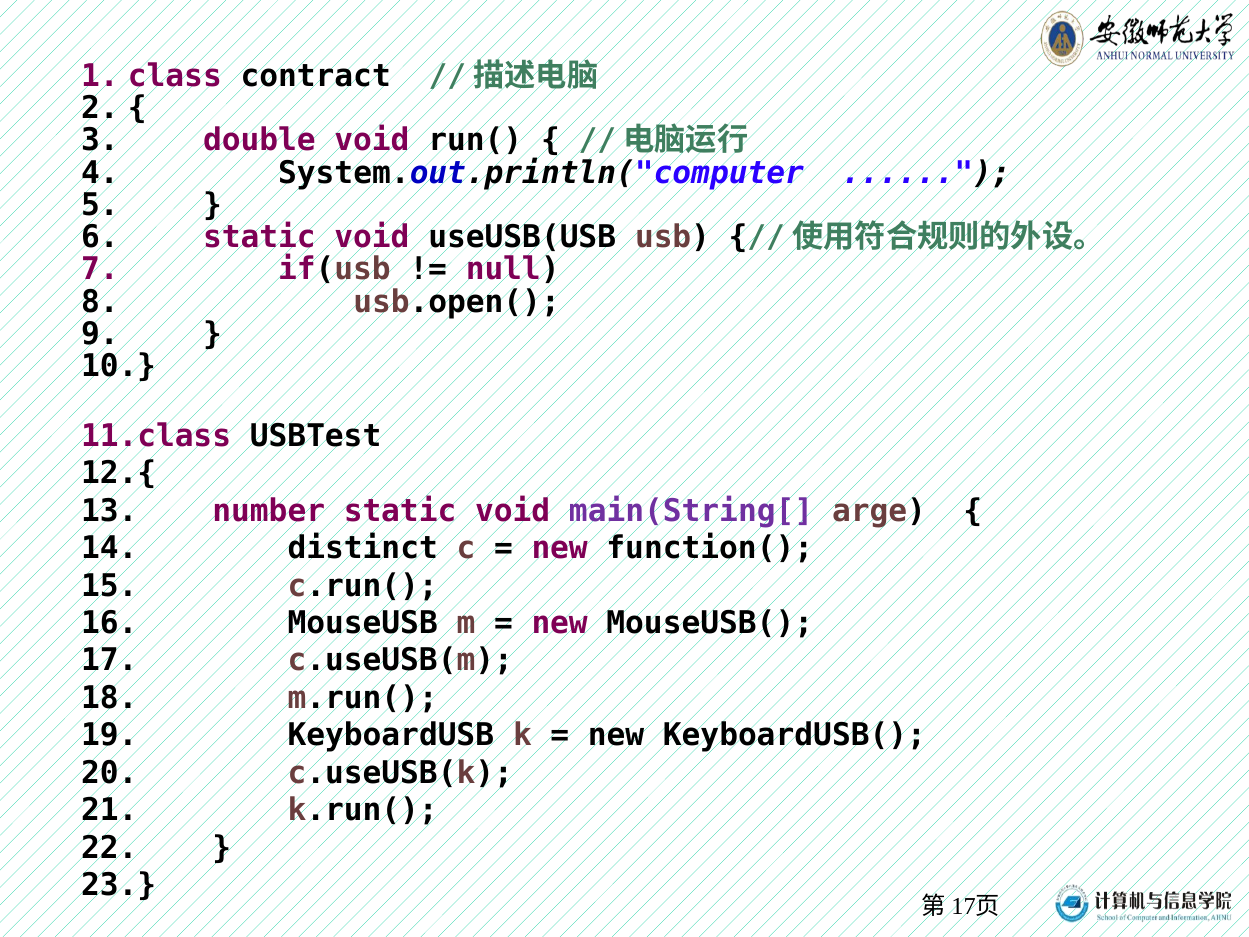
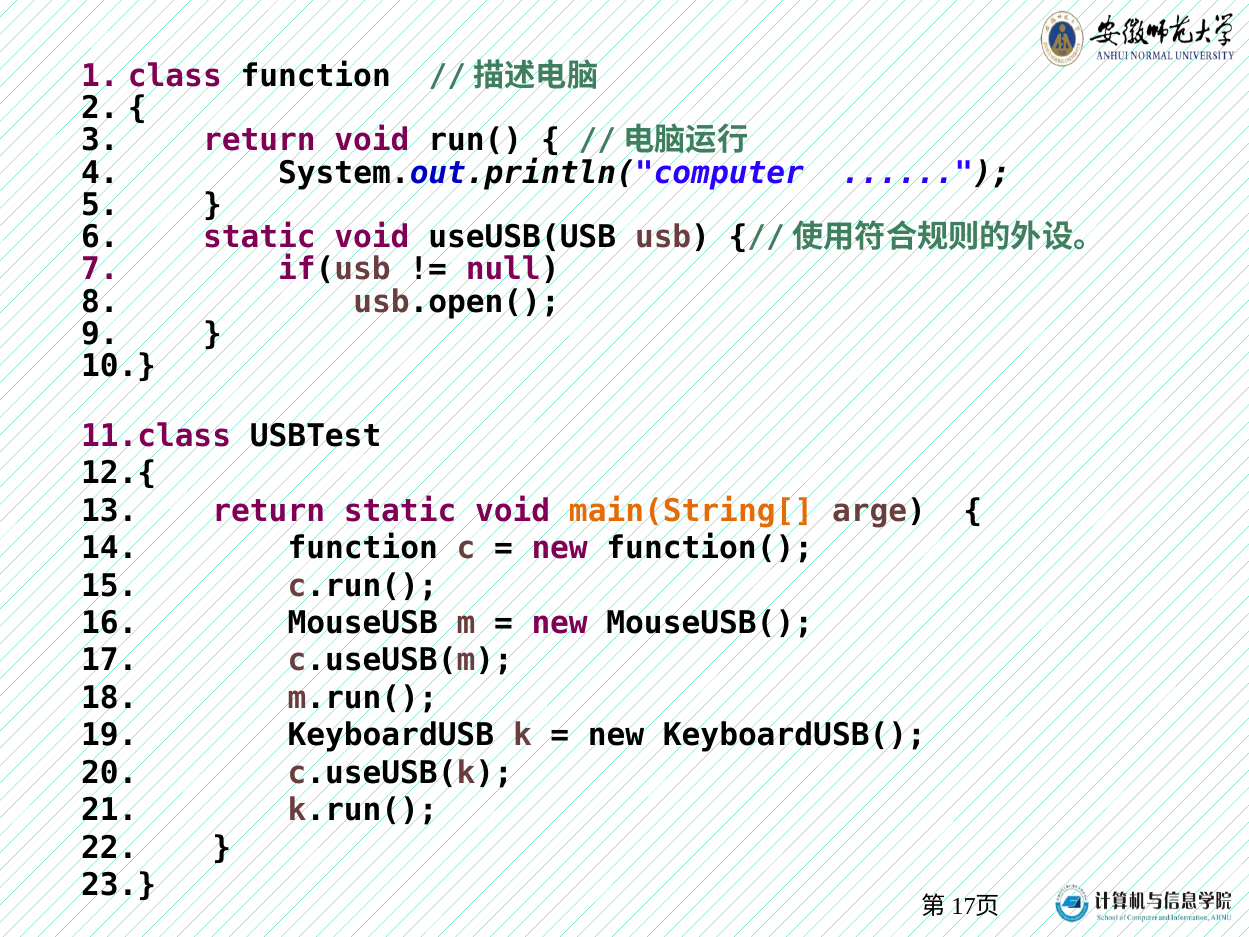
class contract: contract -> function (316, 76)
double: double -> return (259, 140)
number: number -> return (269, 511)
main(String[ colour: purple -> orange (691, 511)
distinct: distinct -> function (363, 548)
